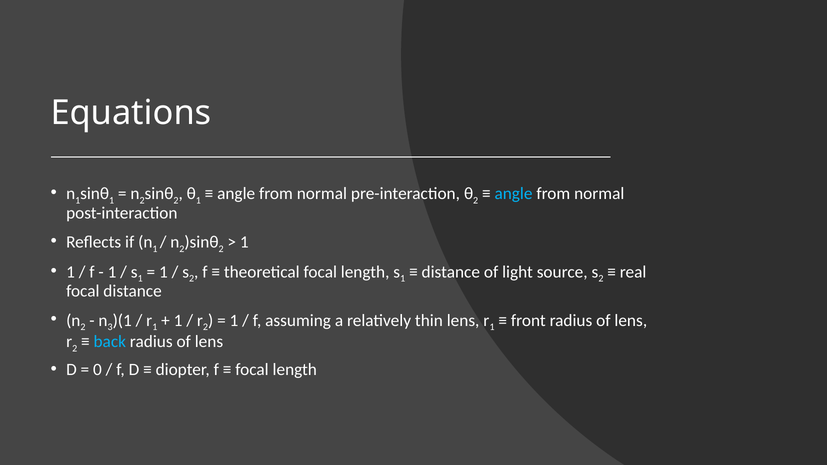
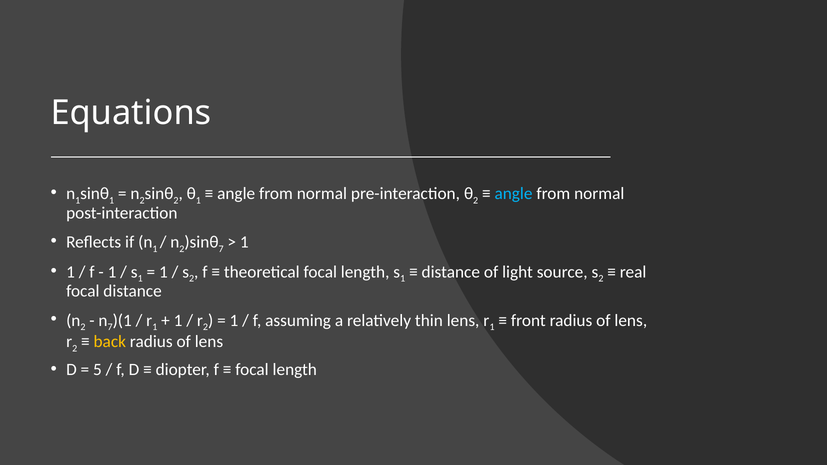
2: 2 -> 7 (221, 249)
3: 3 -> 7 (110, 327)
back colour: light blue -> yellow (110, 342)
0: 0 -> 5 (97, 370)
